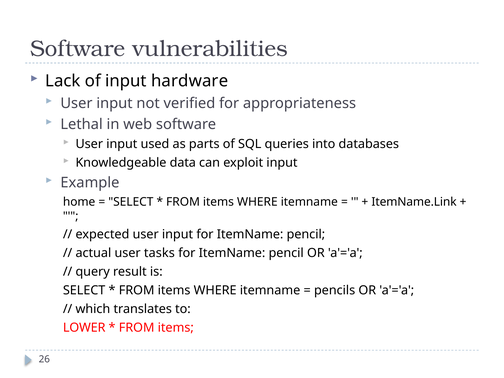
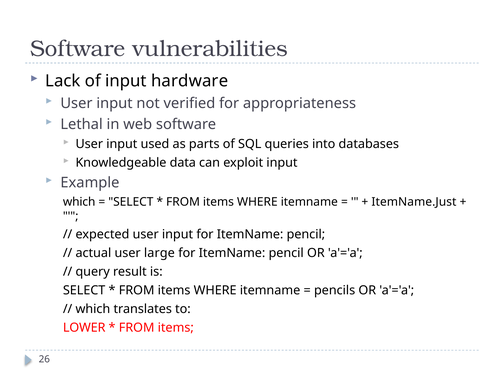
home: home -> which (79, 202)
ItemName.Link: ItemName.Link -> ItemName.Just (414, 202)
tasks: tasks -> large (159, 253)
